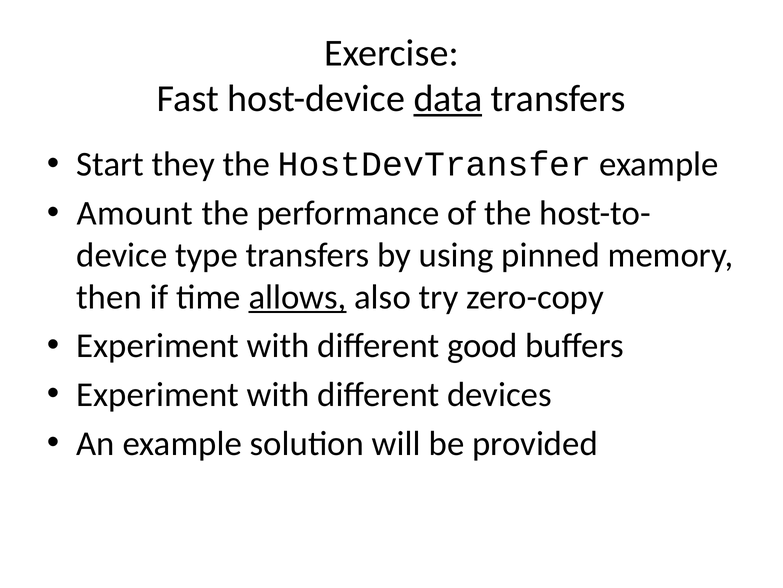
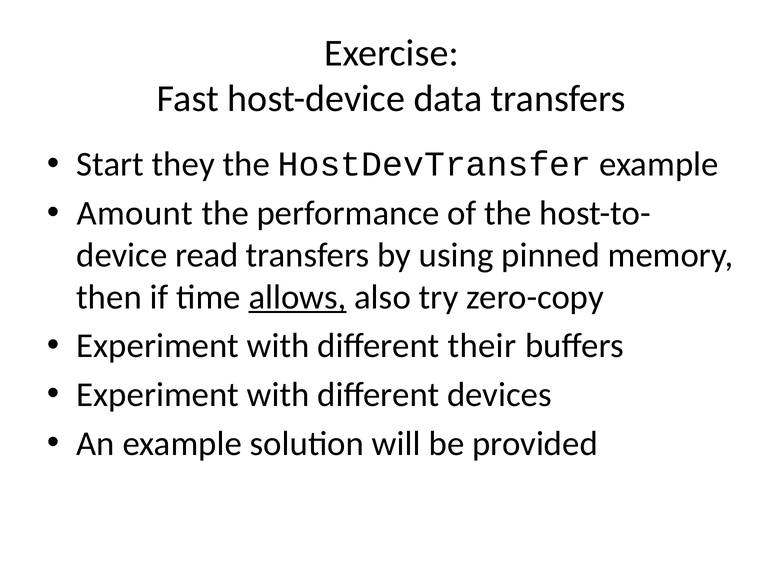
data underline: present -> none (448, 99)
type: type -> read (207, 255)
good: good -> their (482, 345)
